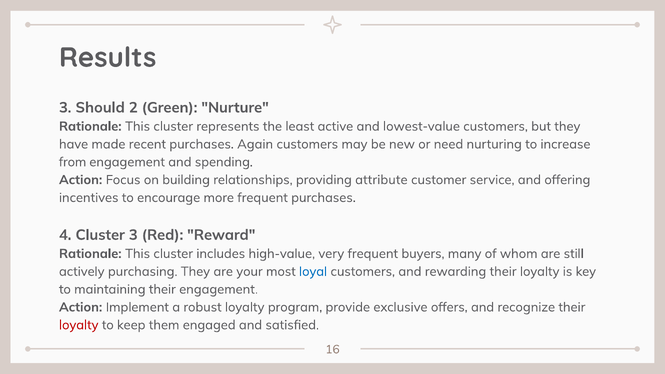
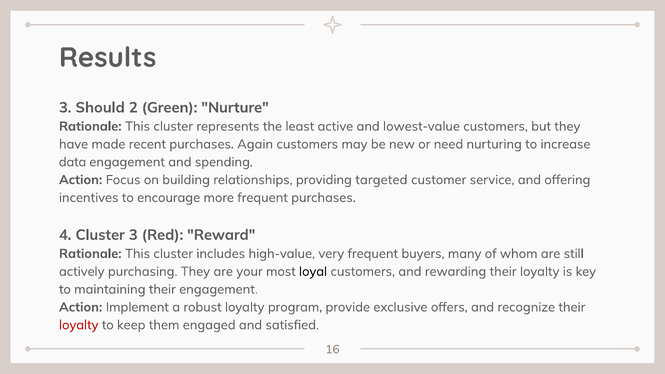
from: from -> data (73, 162)
attribute: attribute -> targeted (381, 180)
loyal colour: blue -> black (313, 272)
